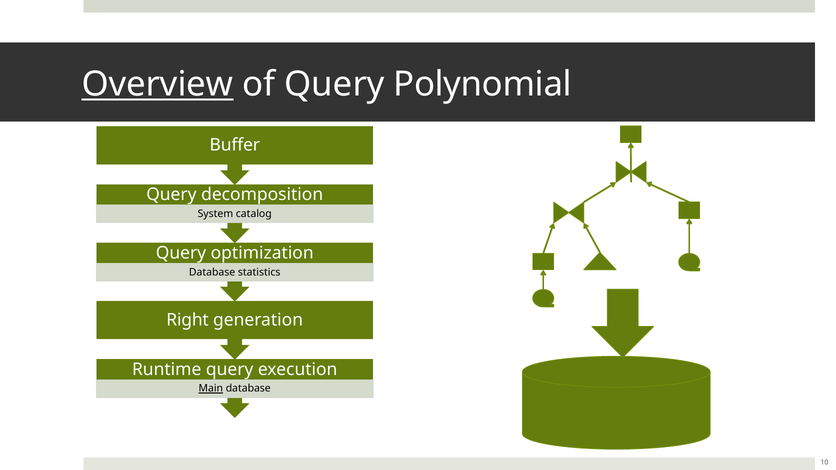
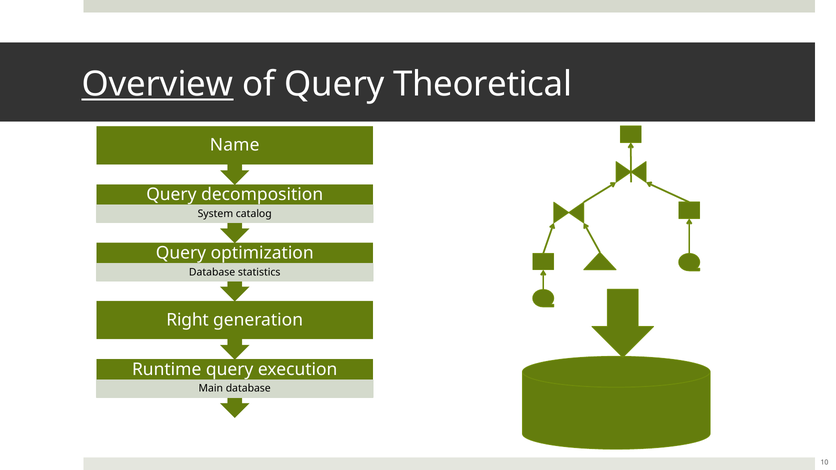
Polynomial: Polynomial -> Theoretical (483, 84)
Buffer: Buffer -> Name (235, 145)
Main underline: present -> none (211, 389)
